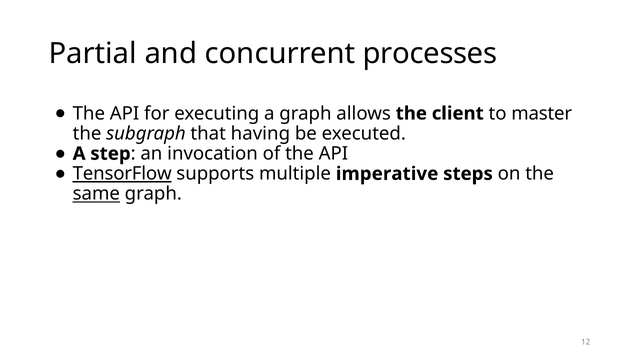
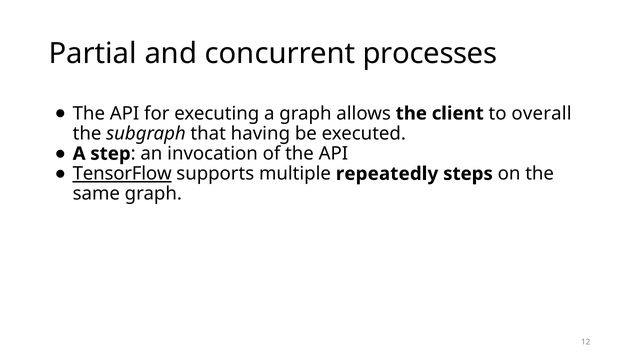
master: master -> overall (542, 114)
imperative: imperative -> repeatedly (387, 174)
same underline: present -> none (96, 194)
